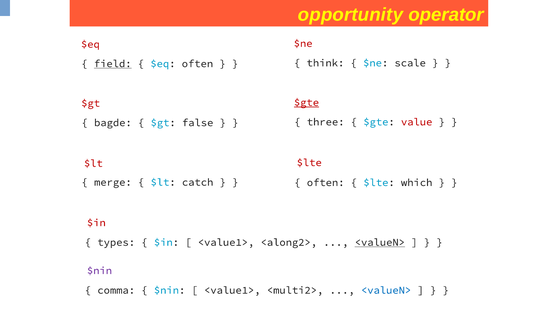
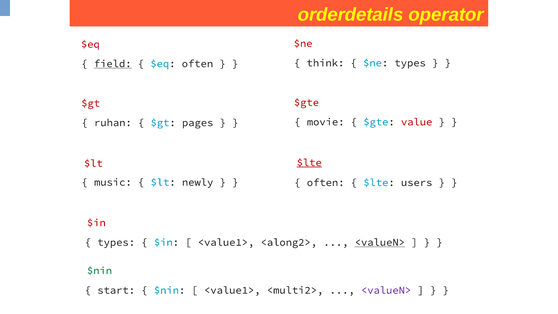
opportunity: opportunity -> orderdetails (351, 15)
$ne scale: scale -> types (410, 63)
$gte underline: present -> none (306, 102)
three: three -> movie (326, 122)
bagde: bagde -> ruhan (113, 123)
false: false -> pages (198, 123)
$lte underline: none -> present (309, 163)
merge: merge -> music (113, 182)
catch: catch -> newly (198, 182)
which: which -> users (417, 182)
$nin colour: purple -> green (99, 270)
comma: comma -> start (116, 290)
<valueN> colour: blue -> purple (386, 290)
